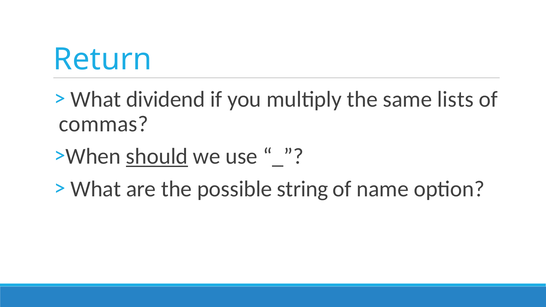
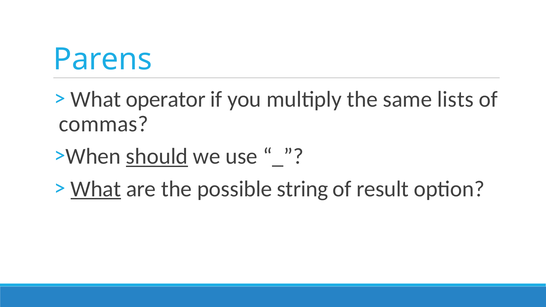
Return: Return -> Parens (103, 59)
dividend: dividend -> operator (166, 99)
What underline: none -> present (96, 189)
name: name -> result (383, 189)
